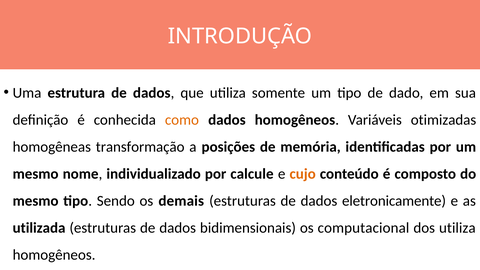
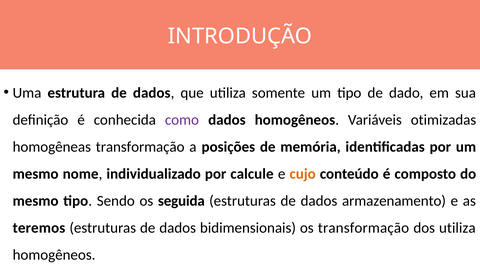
como colour: orange -> purple (182, 120)
demais: demais -> seguida (181, 201)
eletronicamente: eletronicamente -> armazenamento (394, 201)
utilizada: utilizada -> teremos (39, 228)
os computacional: computacional -> transformação (363, 228)
